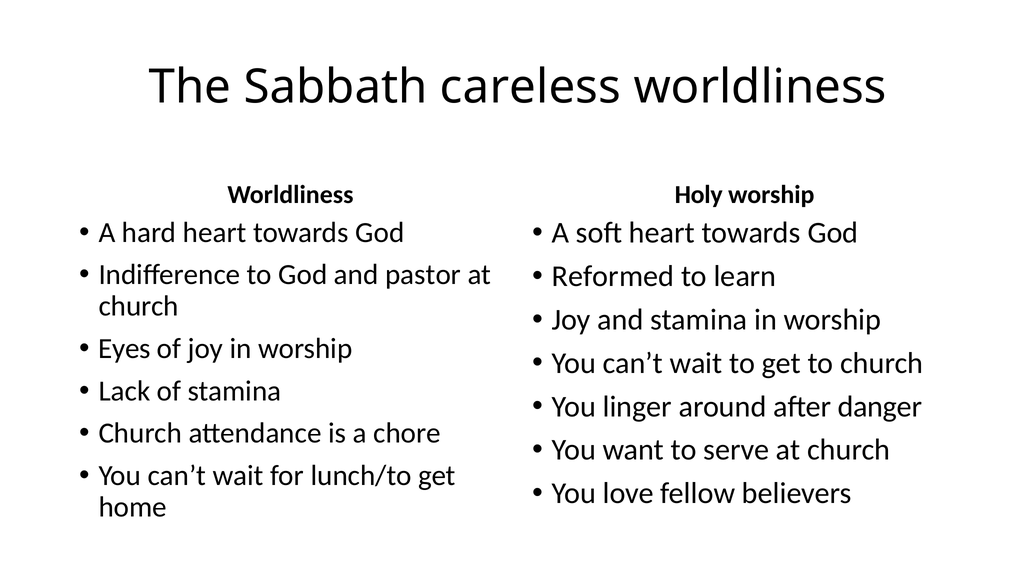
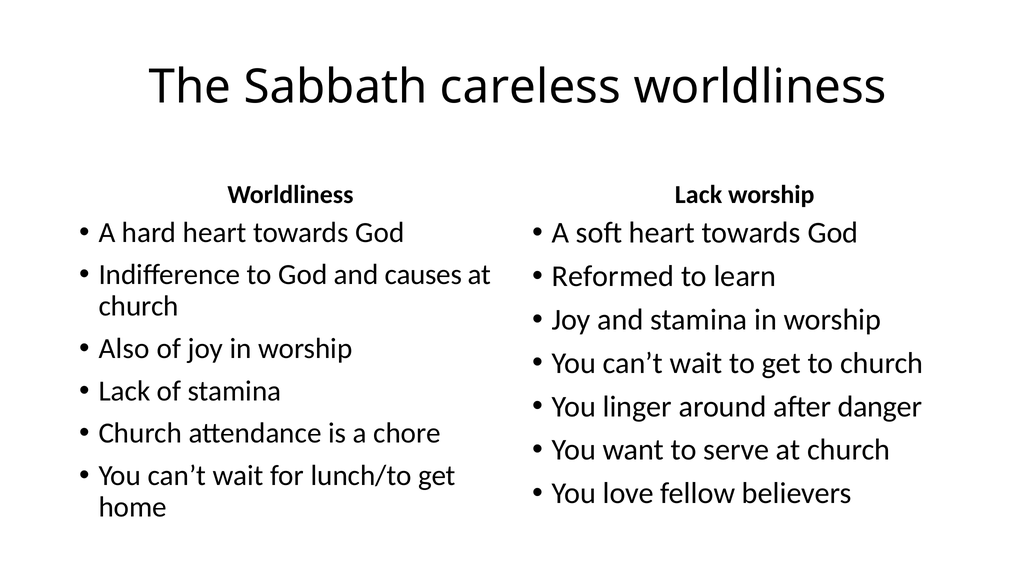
Holy: Holy -> Lack (698, 195)
pastor: pastor -> causes (423, 275)
Eyes: Eyes -> Also (124, 348)
